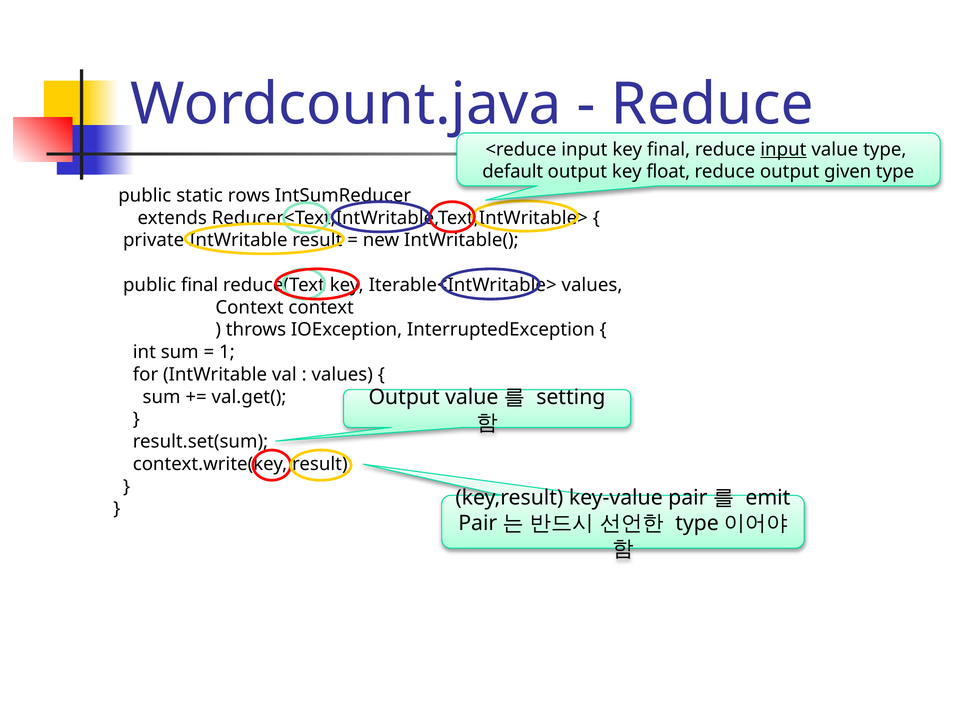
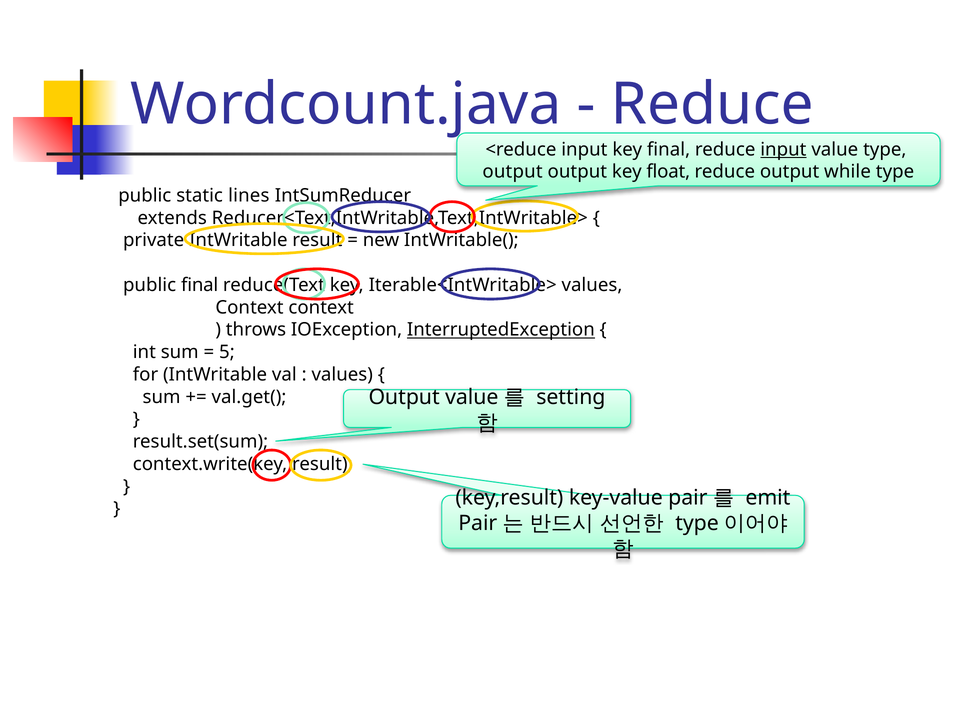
default: default -> output (513, 172)
given: given -> while (848, 172)
rows: rows -> lines (249, 196)
InterruptedException underline: none -> present (501, 330)
1: 1 -> 5 (227, 352)
